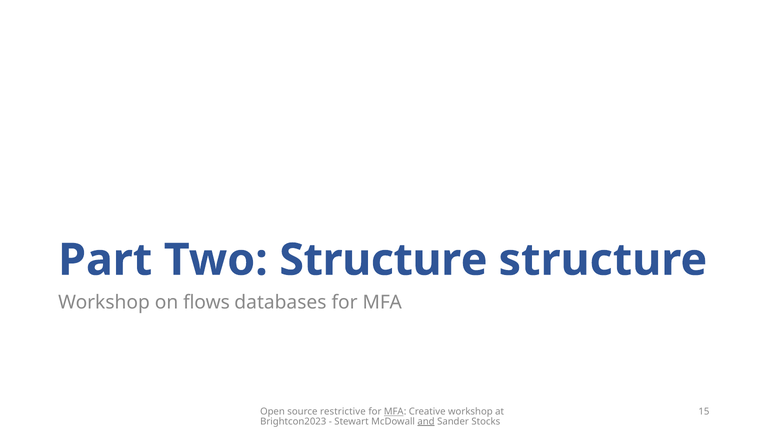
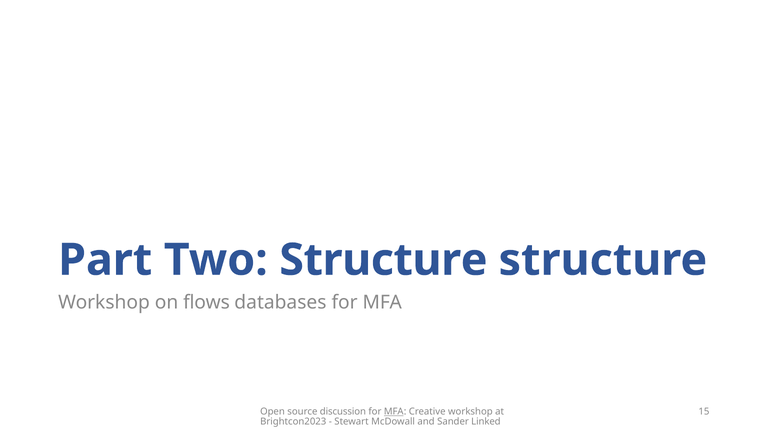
restrictive: restrictive -> discussion (343, 412)
and underline: present -> none (426, 421)
Stocks: Stocks -> Linked (486, 421)
